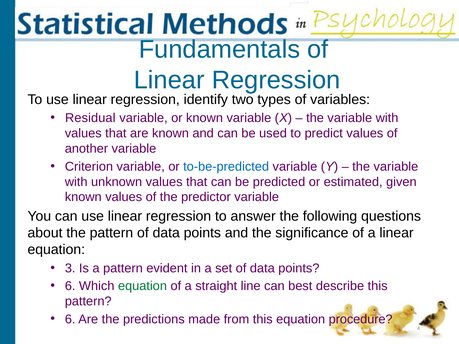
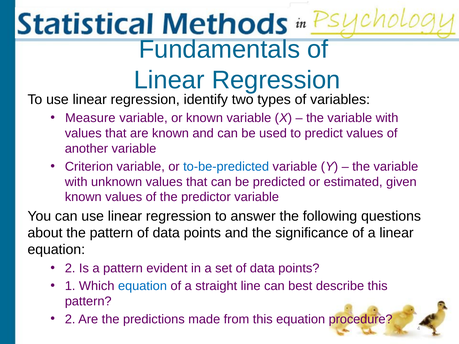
Residual: Residual -> Measure (90, 118)
3: 3 -> 2 (70, 268)
6: 6 -> 1 (70, 286)
equation colour: green -> blue (142, 286)
6: 6 -> 2 (70, 319)
